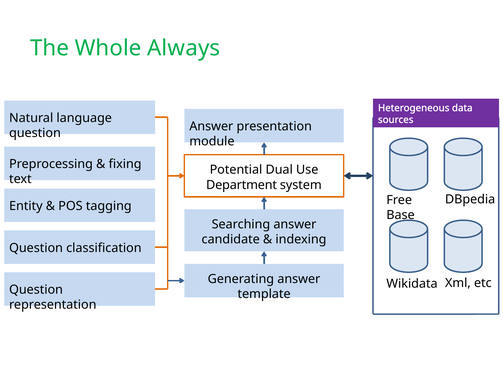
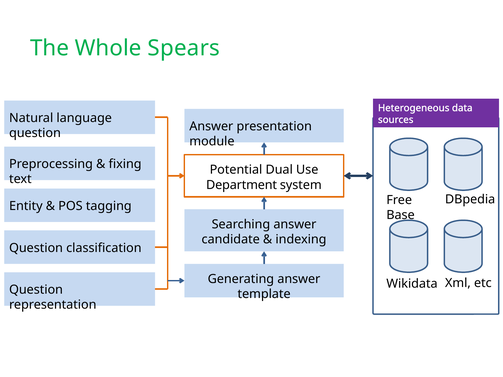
Always: Always -> Spears (184, 48)
